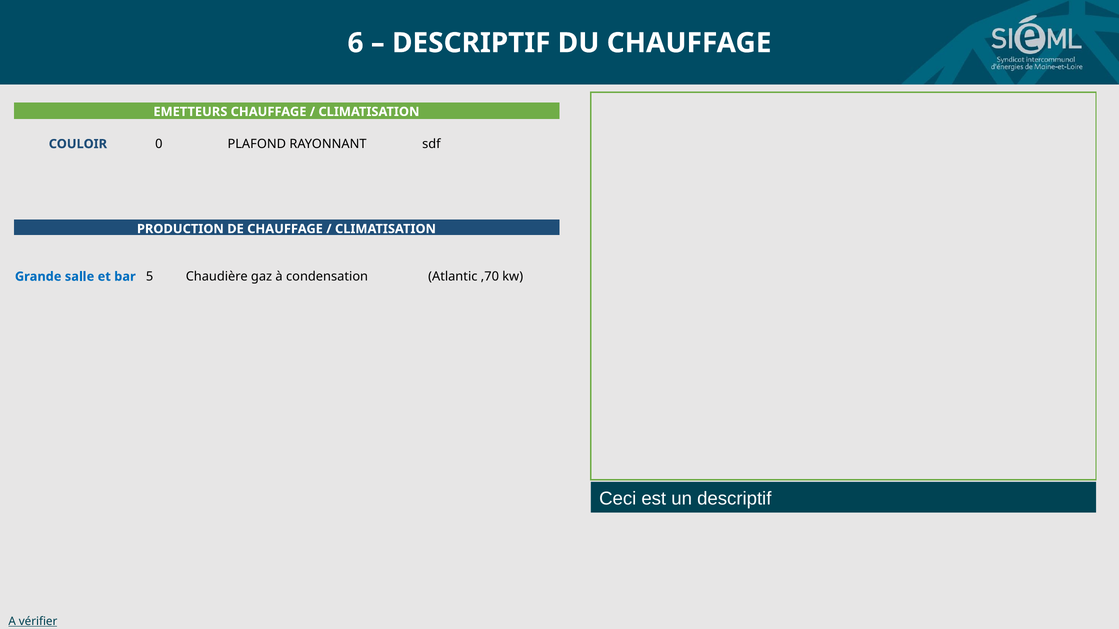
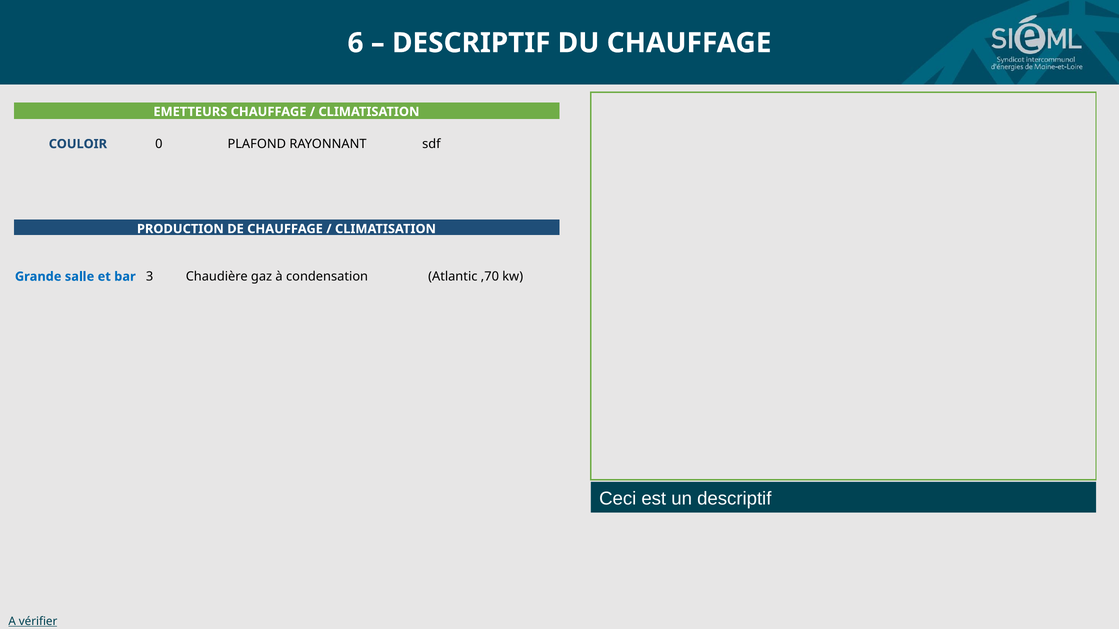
5: 5 -> 3 (150, 277)
